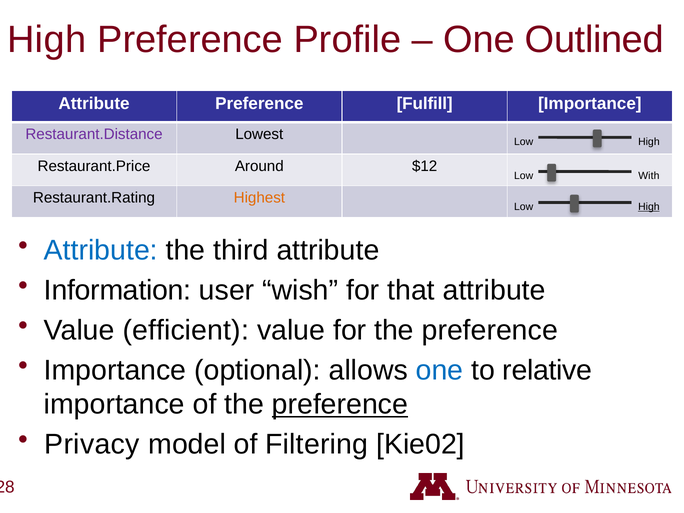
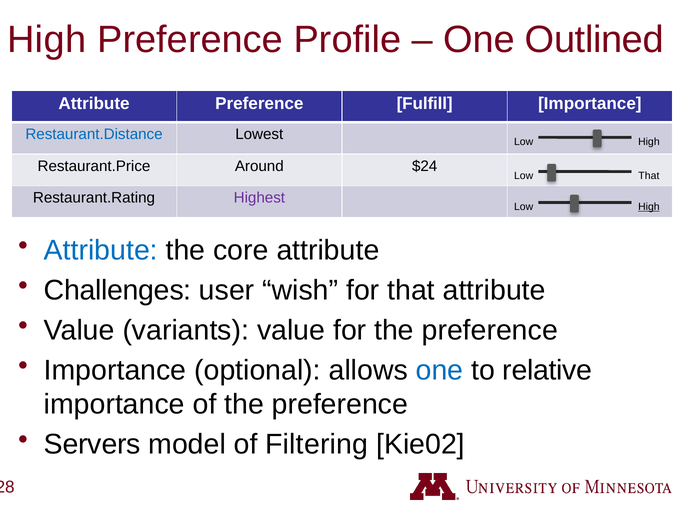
Restaurant.Distance colour: purple -> blue (94, 134)
$12: $12 -> $24 (425, 166)
Low With: With -> That (649, 176)
Highest colour: orange -> purple (259, 198)
third: third -> core (241, 251)
Information: Information -> Challenges (118, 290)
efficient: efficient -> variants (186, 330)
preference underline: present -> none (340, 404)
Privacy: Privacy -> Servers (92, 444)
